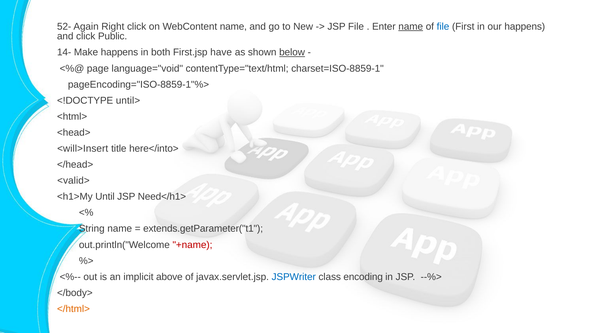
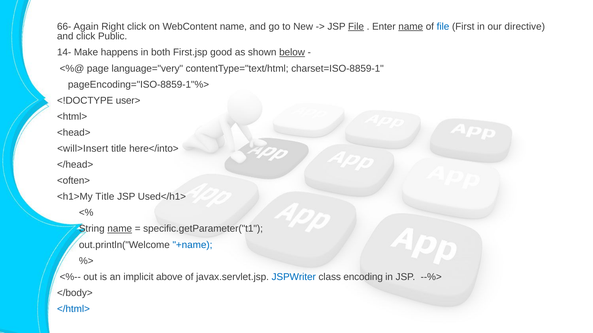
52-: 52- -> 66- (64, 27)
File underline: none -> present (356, 27)
our happens: happens -> directive (525, 27)
have: have -> good (221, 52)
language="void: language="void -> language="very (147, 69)
until>: until> -> user> (128, 101)
<valid>: <valid> -> <often> (74, 181)
<h1>My Until: Until -> Title (105, 197)
Need</h1>: Need</h1> -> Used</h1> (162, 197)
name underline: none -> present (120, 229)
extends.getParameter("t1: extends.getParameter("t1 -> specific.getParameter("t1 (203, 229)
+name colour: red -> blue (192, 245)
</html> colour: orange -> blue (73, 309)
